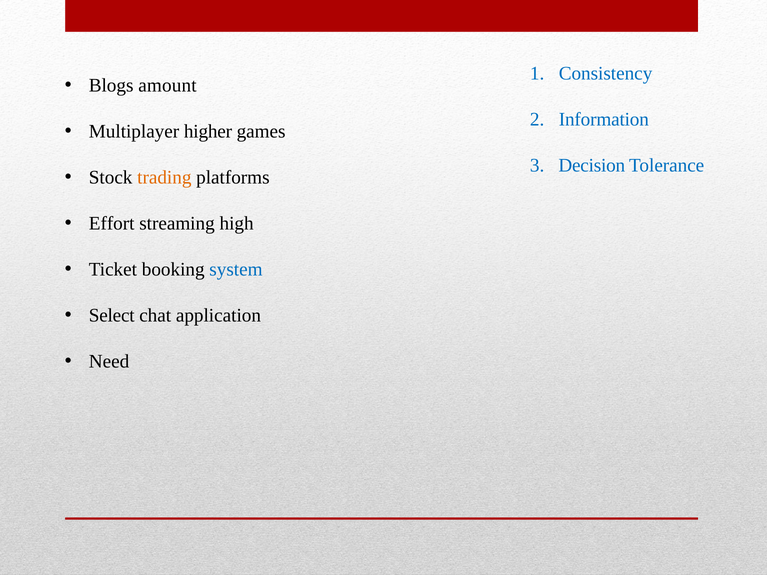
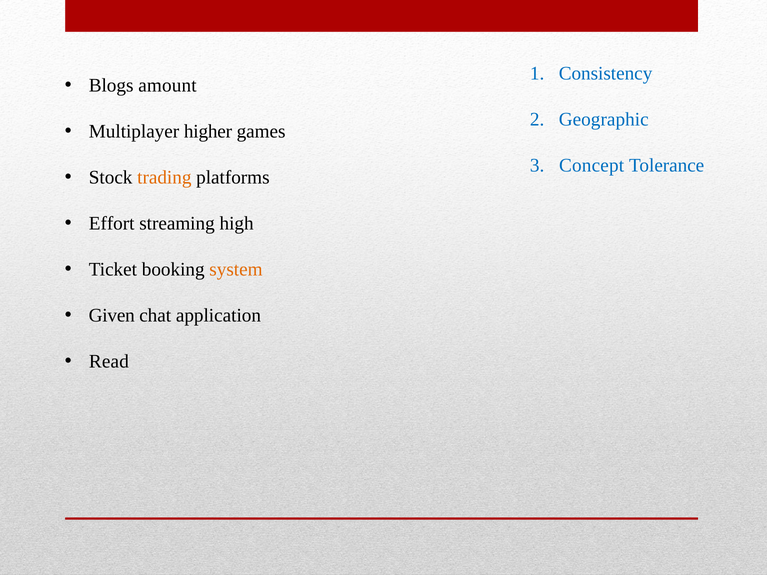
Information: Information -> Geographic (604, 120)
Decision: Decision -> Concept (592, 166)
system colour: blue -> orange (236, 270)
Select: Select -> Given (112, 316)
Need: Need -> Read (109, 362)
